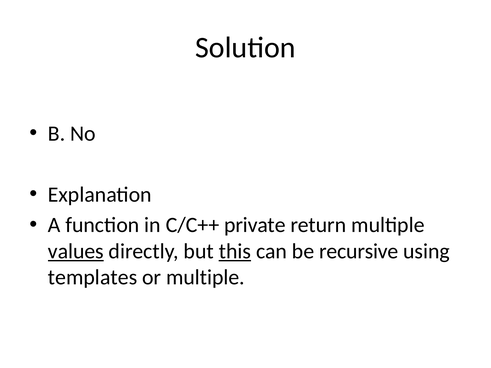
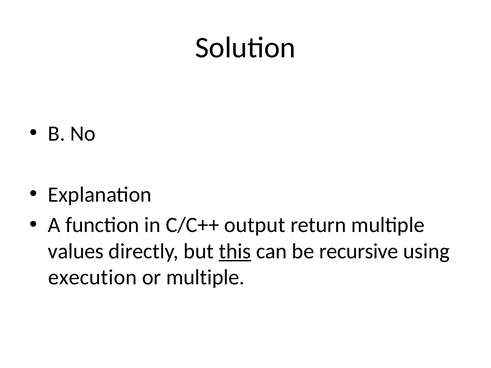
private: private -> output (255, 225)
values underline: present -> none (76, 251)
templates: templates -> execution (92, 278)
